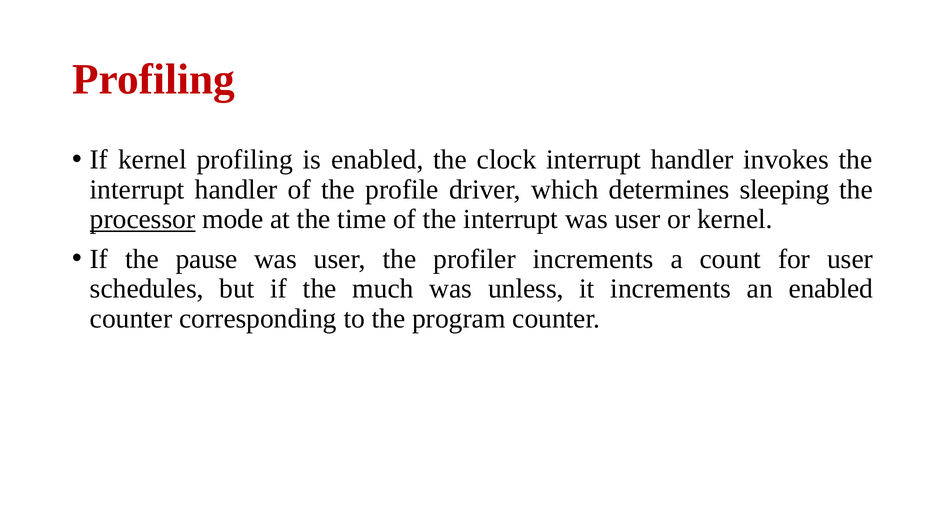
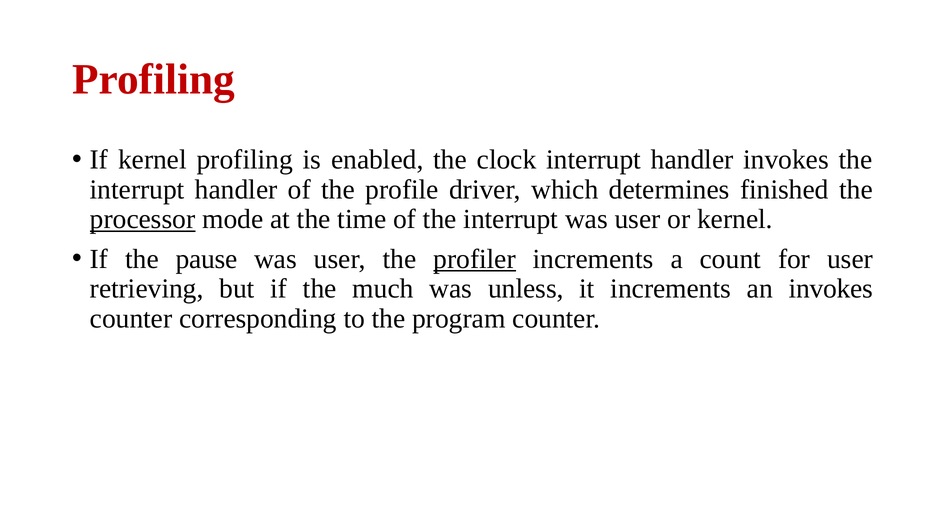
sleeping: sleeping -> finished (784, 190)
profiler underline: none -> present (475, 259)
schedules: schedules -> retrieving (147, 289)
an enabled: enabled -> invokes (831, 289)
